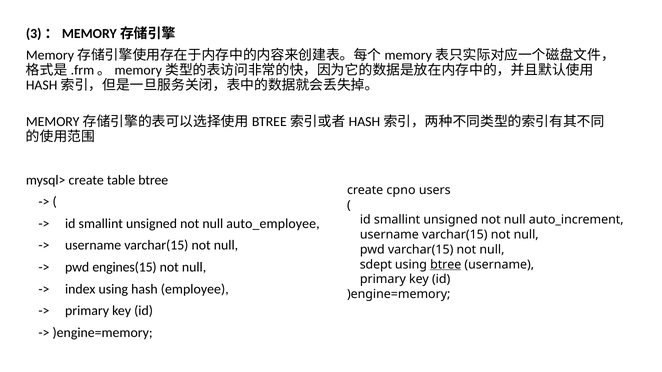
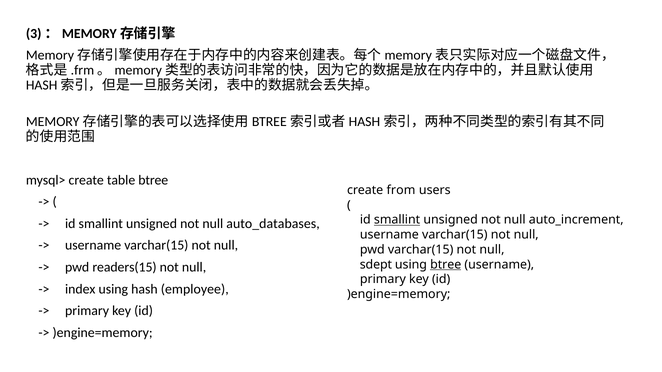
cpno: cpno -> from (401, 190)
smallint underline: none -> present (397, 220)
auto_employee: auto_employee -> auto_databases (273, 224)
engines(15: engines(15 -> readers(15 (124, 267)
